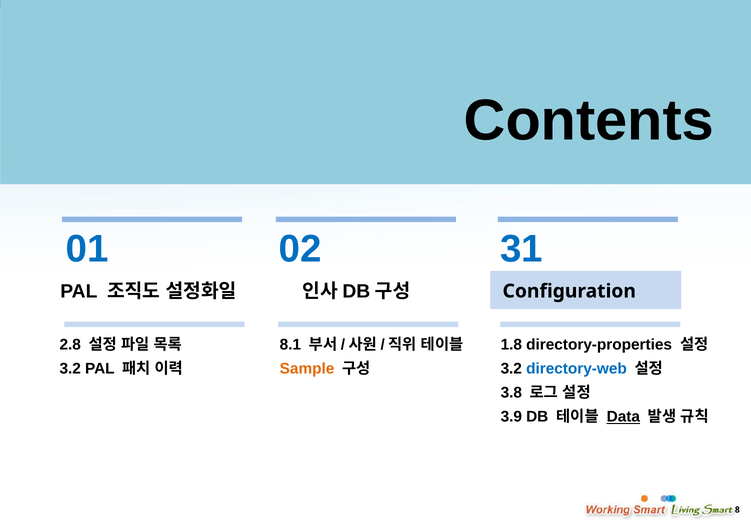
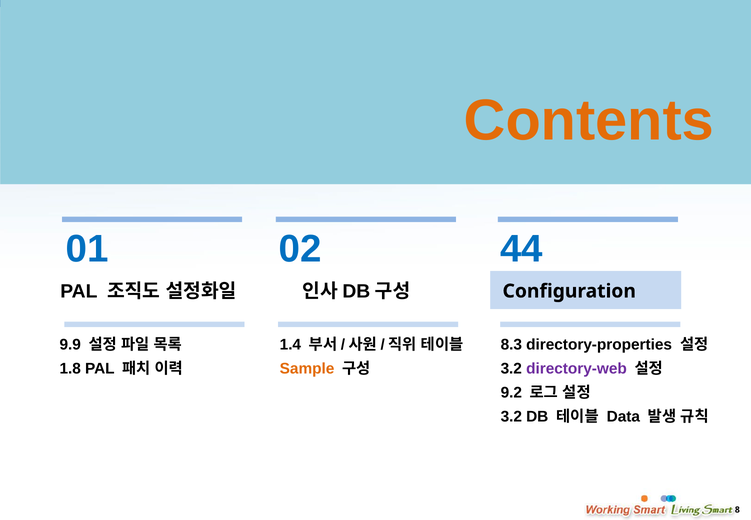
Contents colour: black -> orange (589, 120)
31: 31 -> 44 (522, 249)
2.8: 2.8 -> 9.9 (70, 345)
8.1: 8.1 -> 1.4 (290, 345)
1.8: 1.8 -> 8.3 (511, 345)
3.2: 3.2 -> 1.8 (70, 369)
directory-web colour: blue -> purple (576, 369)
3.8: 3.8 -> 9.2 (511, 393)
3.9: 3.9 -> 3.2 (511, 417)
Data underline: present -> none (623, 417)
